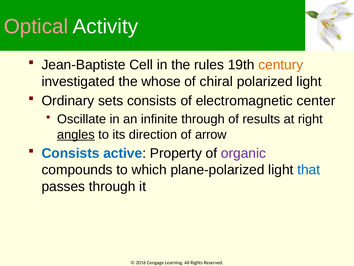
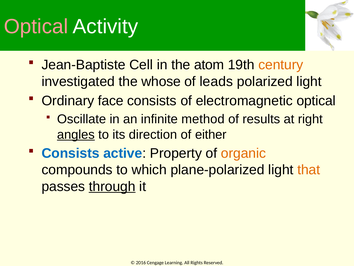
rules: rules -> atom (209, 65)
chiral: chiral -> leads (216, 81)
sets: sets -> face (111, 101)
electromagnetic center: center -> optical (316, 101)
infinite through: through -> method (203, 119)
arrow: arrow -> either (211, 134)
organic colour: purple -> orange (243, 153)
that colour: blue -> orange (309, 170)
through underline: none -> present (112, 186)
